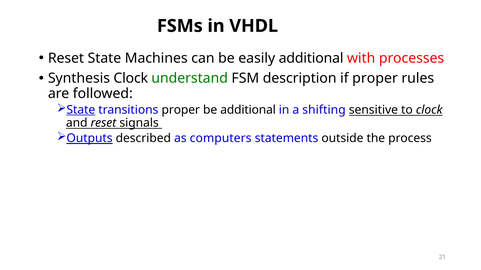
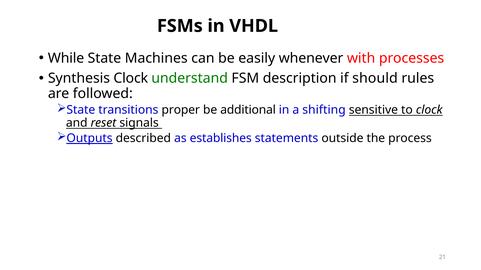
Reset: Reset -> While (66, 58)
easily additional: additional -> whenever (311, 58)
if proper: proper -> should (375, 78)
State underline: present -> none (81, 110)
computers: computers -> establishes (221, 139)
